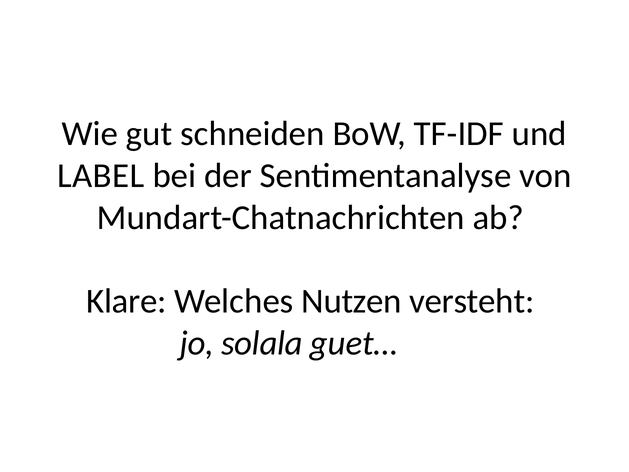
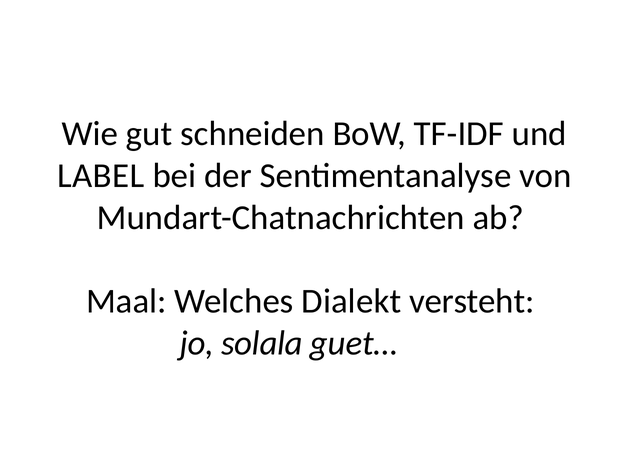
Klare: Klare -> Maal (126, 301)
Nutzen: Nutzen -> Dialekt (351, 301)
